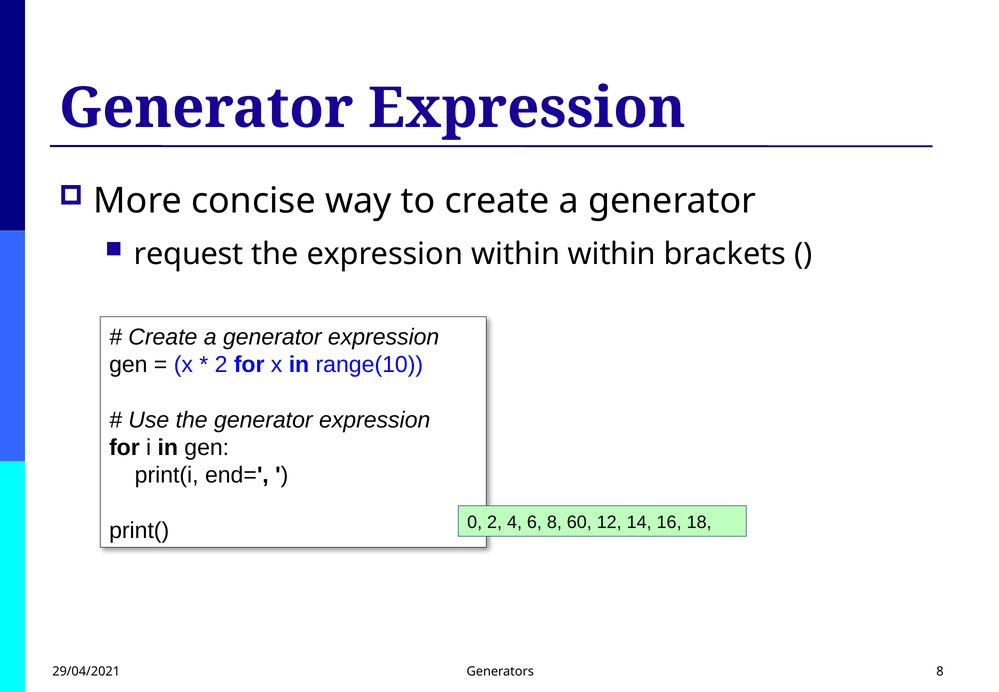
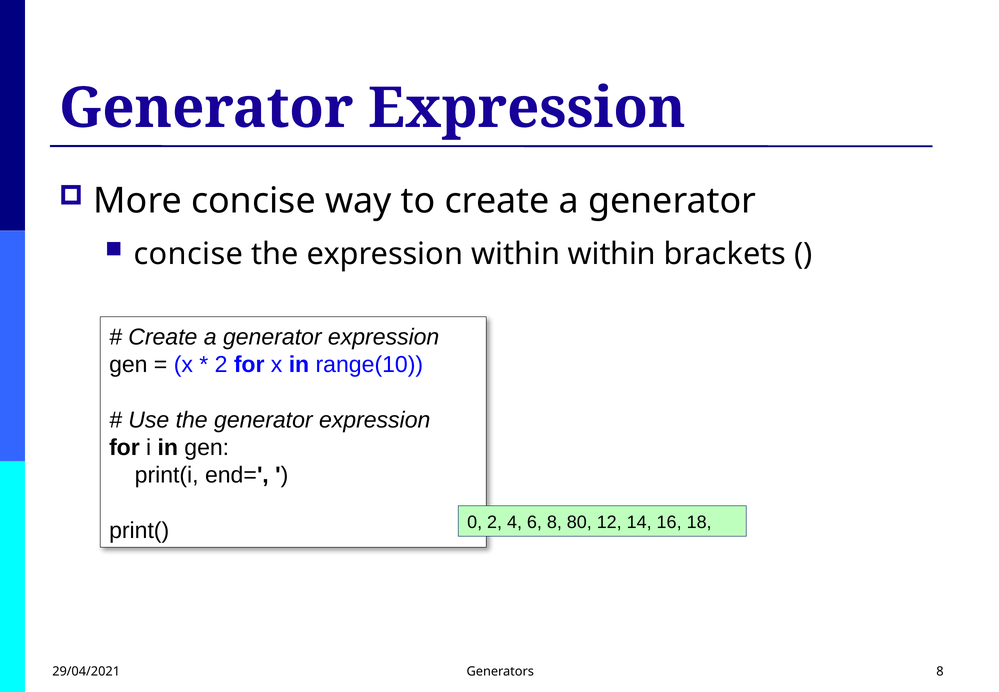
request: request -> concise (188, 254)
60: 60 -> 80 (579, 522)
